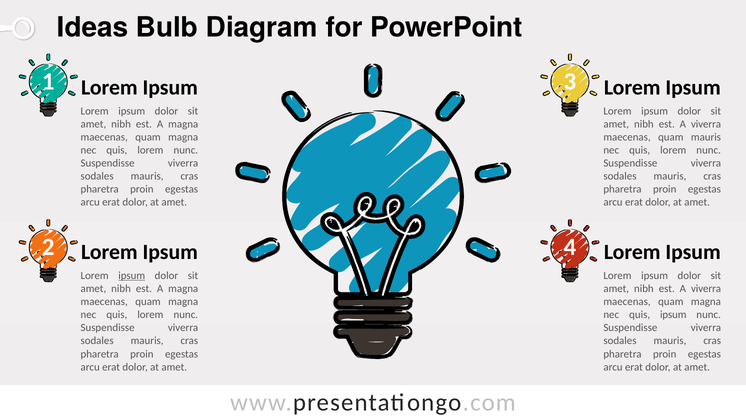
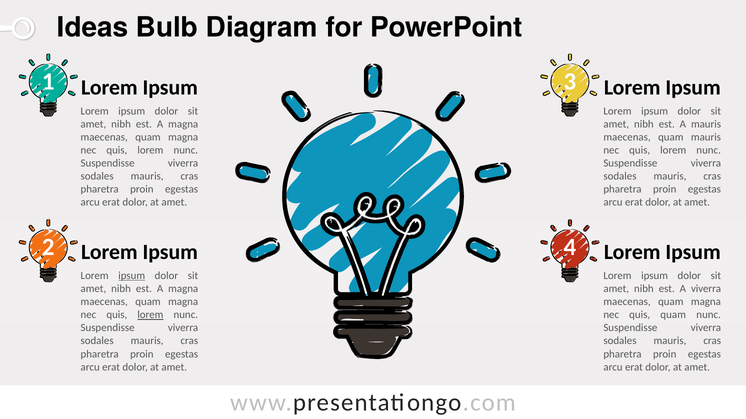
viverra: viverra -> mauris (706, 124)
lorem underline: none -> present (150, 315)
quis ipsum: ipsum -> quam (673, 315)
